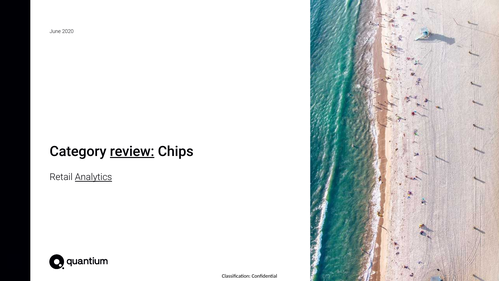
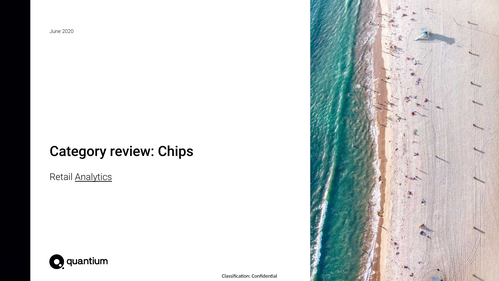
review underline: present -> none (132, 151)
